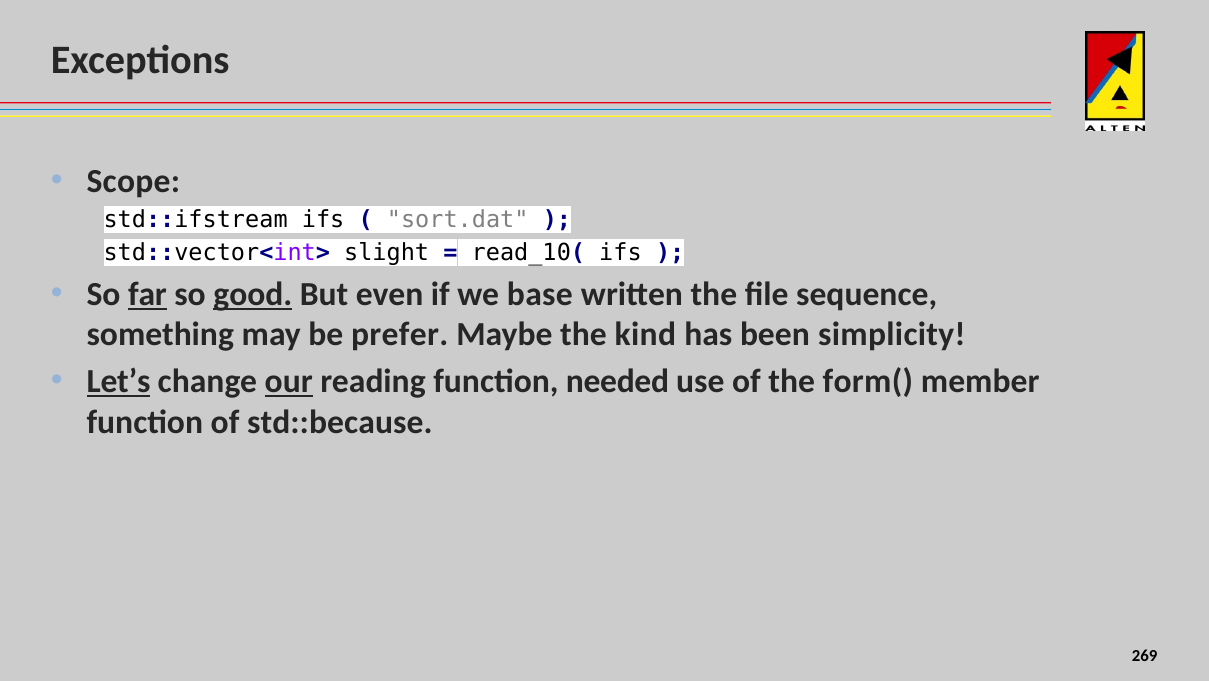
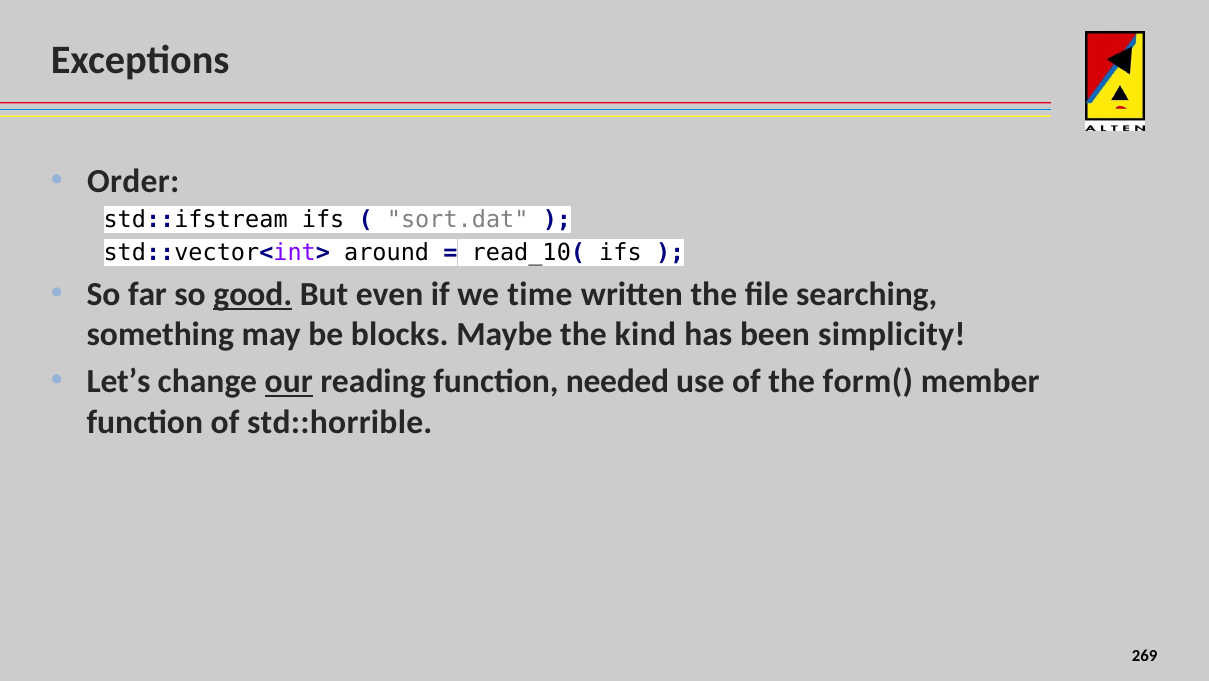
Scope: Scope -> Order (133, 181)
slight: slight -> around (387, 253)
far underline: present -> none (148, 294)
base: base -> time (540, 294)
sequence: sequence -> searching (867, 294)
prefer: prefer -> blocks (400, 335)
Let’s underline: present -> none (119, 382)
std::because: std::because -> std::horrible (340, 422)
